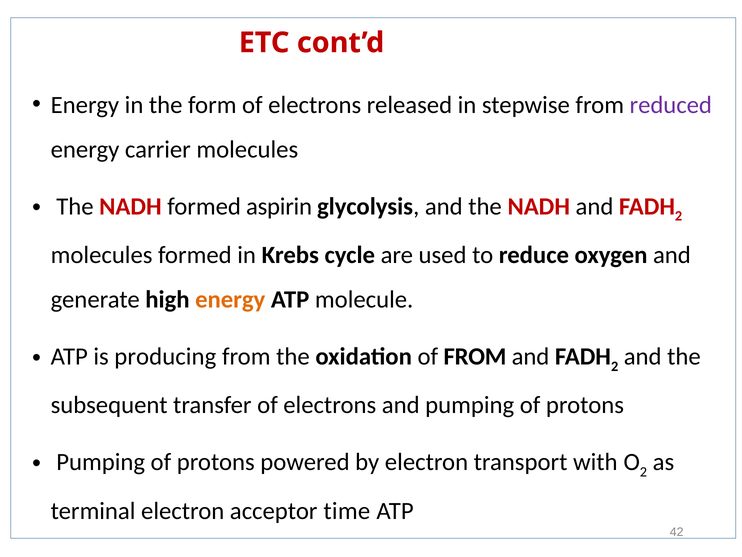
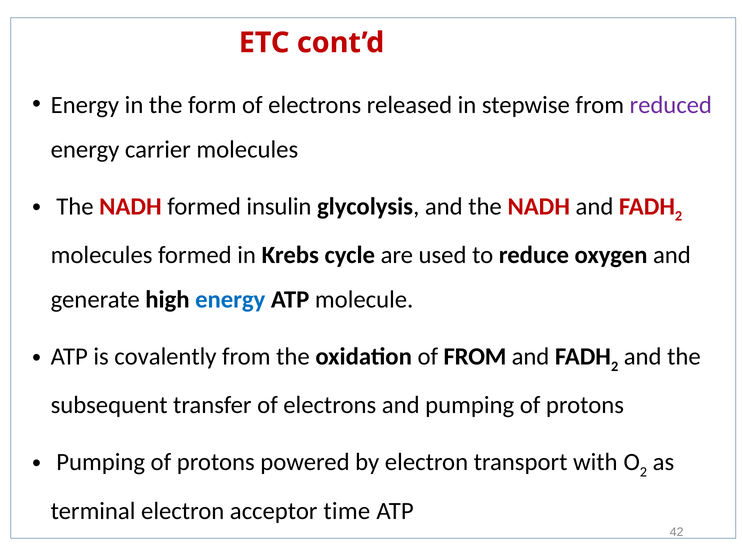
aspirin: aspirin -> insulin (279, 206)
energy colour: orange -> blue (230, 299)
producing: producing -> covalently (165, 356)
